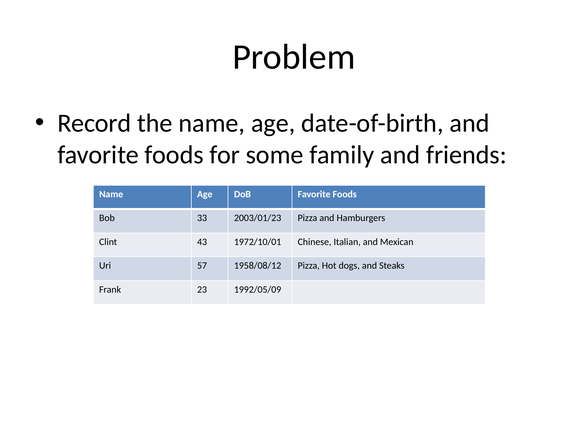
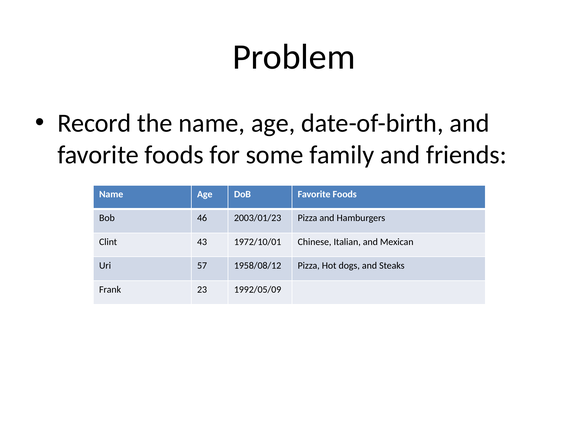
33: 33 -> 46 (202, 218)
